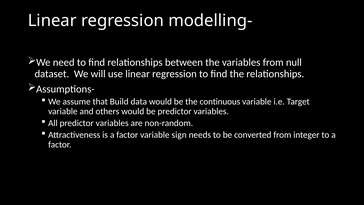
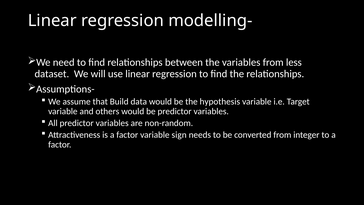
null: null -> less (294, 62)
continuous: continuous -> hypothesis (220, 101)
